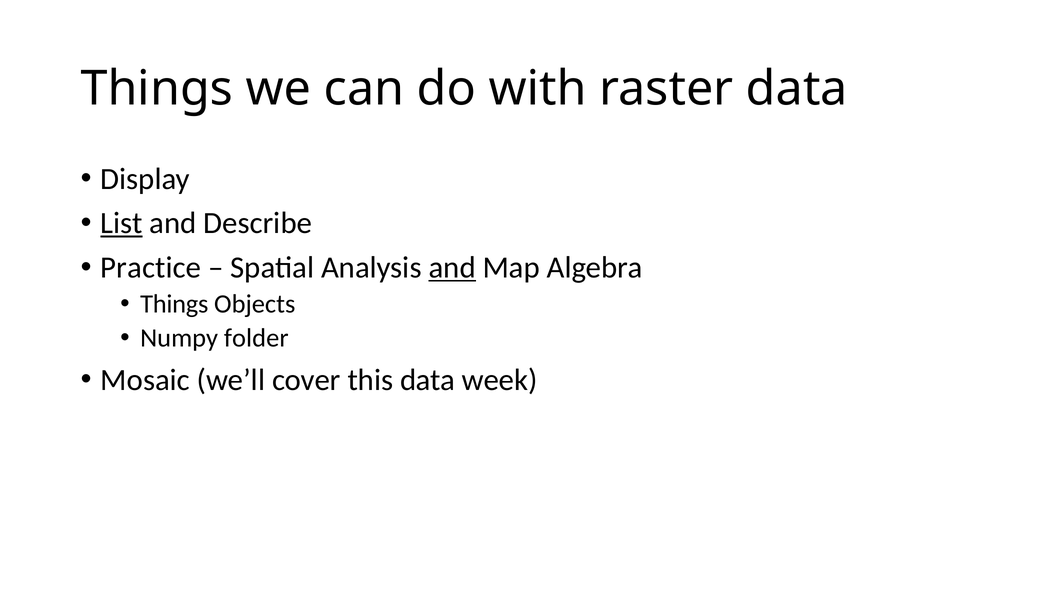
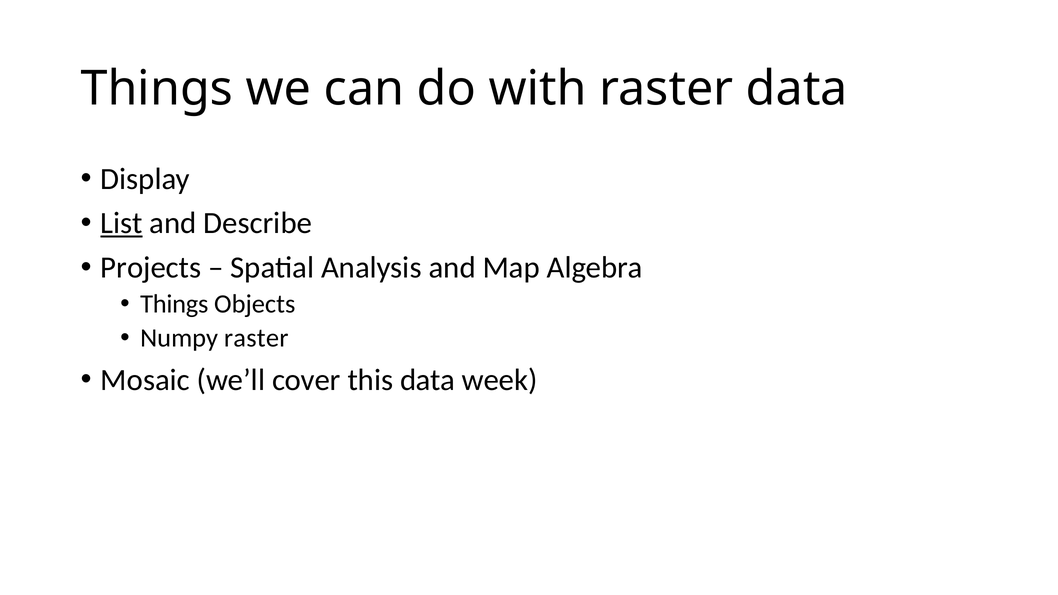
Practice: Practice -> Projects (151, 268)
and underline: present -> none (452, 268)
Numpy folder: folder -> raster (256, 338)
